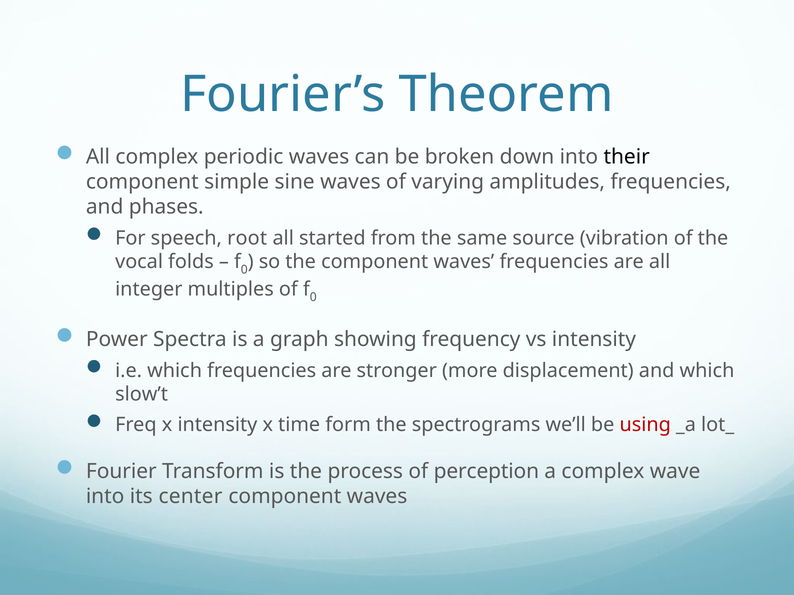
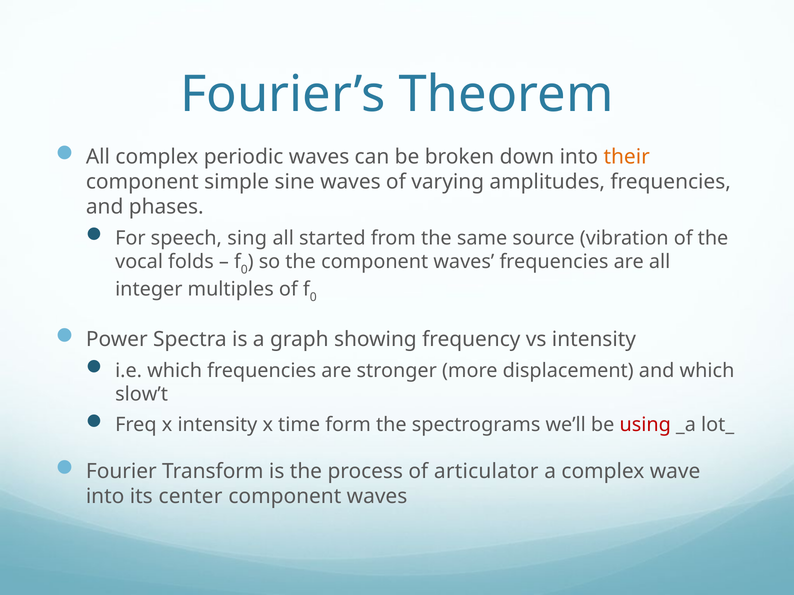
their colour: black -> orange (627, 157)
root: root -> sing (247, 238)
perception: perception -> articulator (486, 472)
